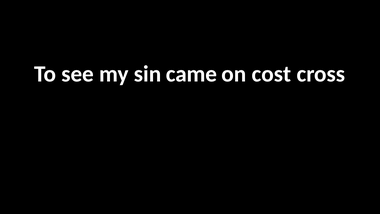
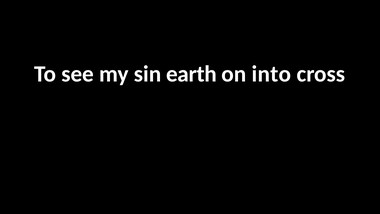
came: came -> earth (191, 74)
cost: cost -> into (271, 74)
